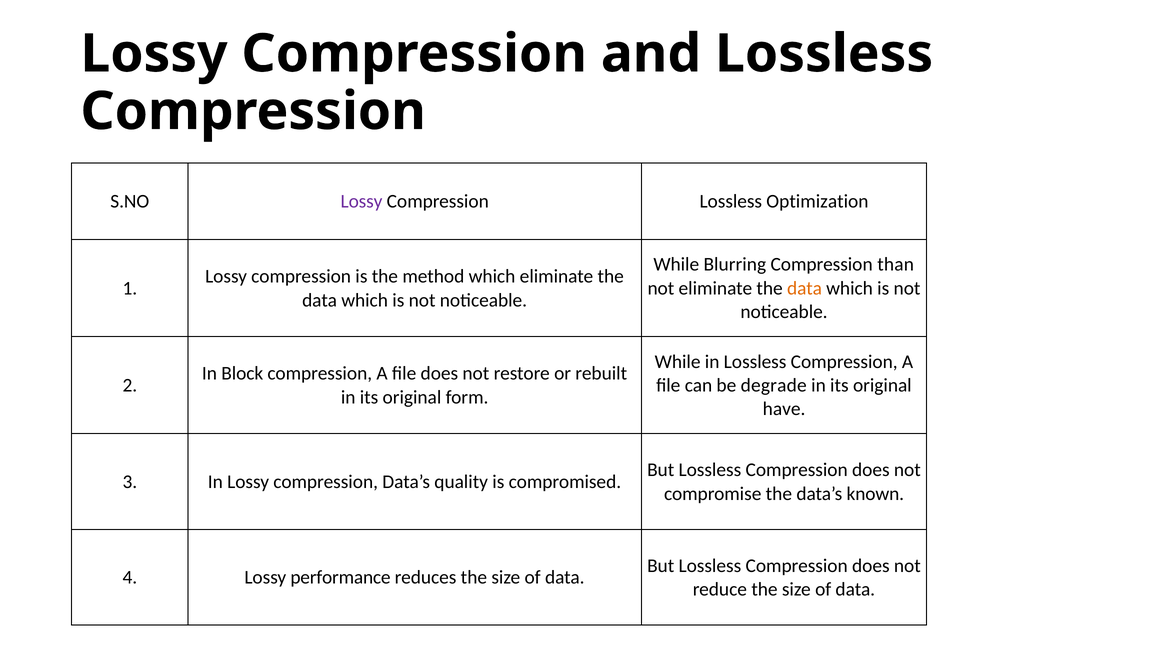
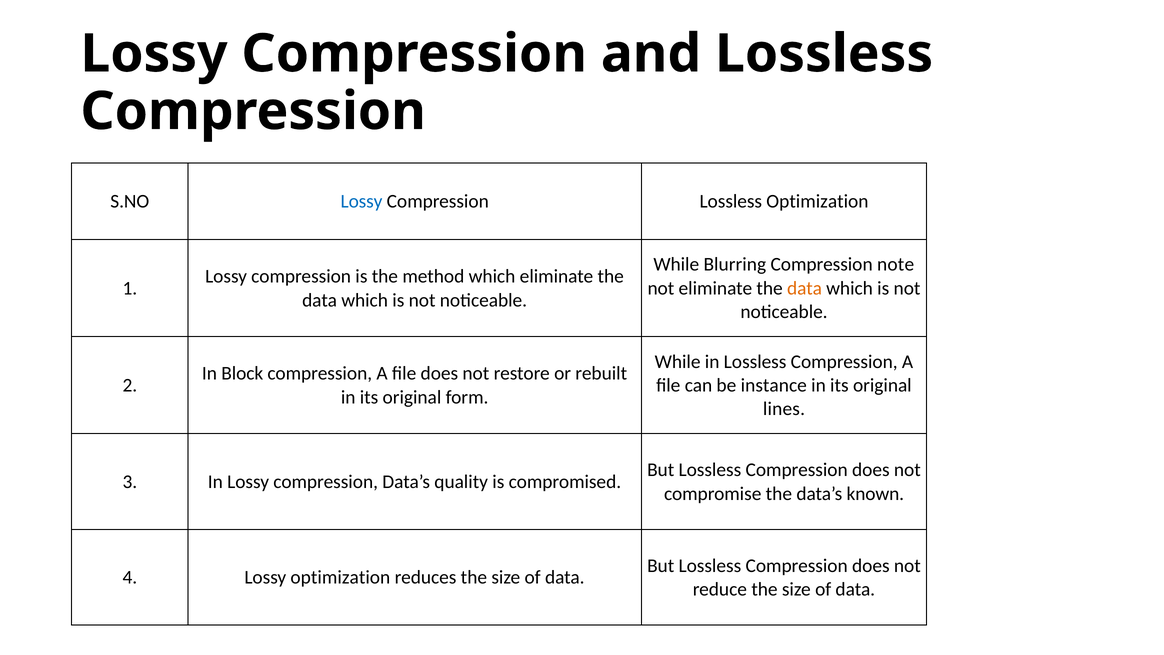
Lossy colour: purple -> blue (362, 201)
than: than -> note (896, 264)
degrade: degrade -> instance (774, 385)
have: have -> lines (784, 409)
Lossy performance: performance -> optimization (340, 577)
